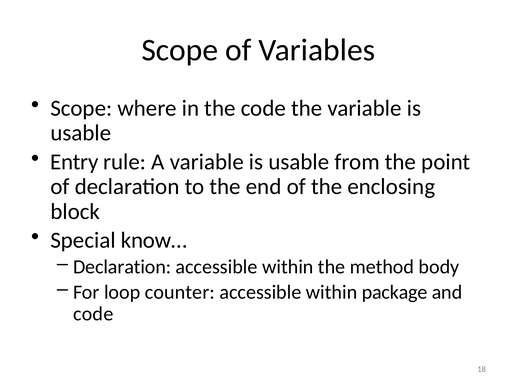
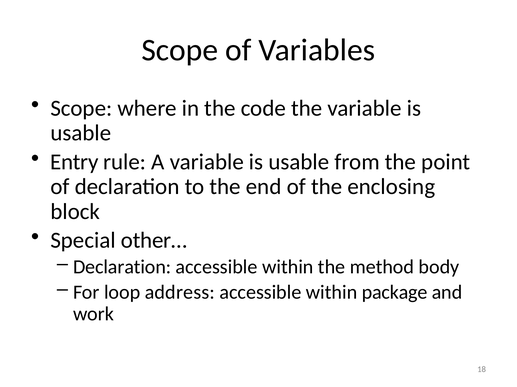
know…: know… -> other… (154, 241)
counter: counter -> address (180, 293)
code: code -> work (93, 314)
